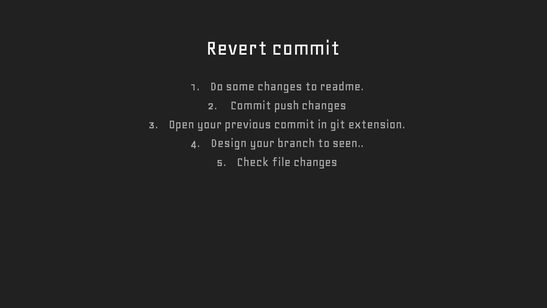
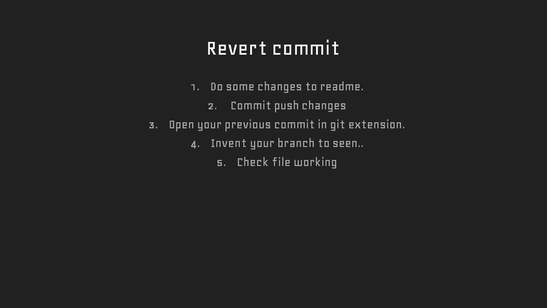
Design: Design -> Invent (229, 143)
file changes: changes -> working (315, 161)
